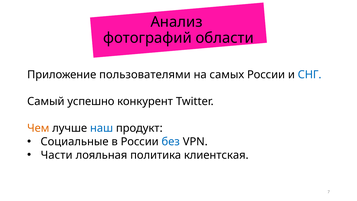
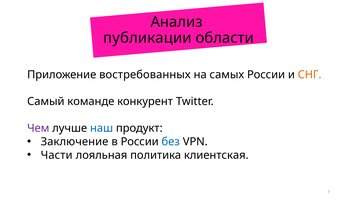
фотографий: фотографий -> публикации (147, 38)
пользователями: пользователями -> востребованных (145, 75)
СНГ colour: blue -> orange (310, 75)
успешно: успешно -> команде (91, 101)
Чем colour: orange -> purple (38, 128)
Социальные: Социальные -> Заключение (75, 142)
